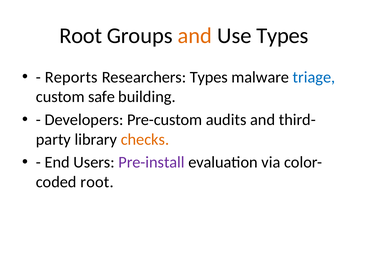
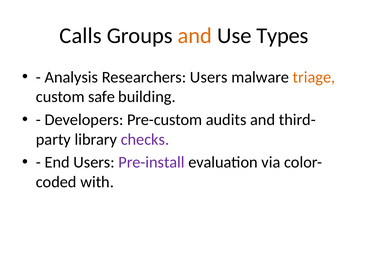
Root: Root -> Calls (81, 36)
Reports: Reports -> Analysis (71, 77)
Researchers Types: Types -> Users (209, 77)
triage colour: blue -> orange (314, 77)
checks colour: orange -> purple (145, 139)
root: root -> with (97, 182)
